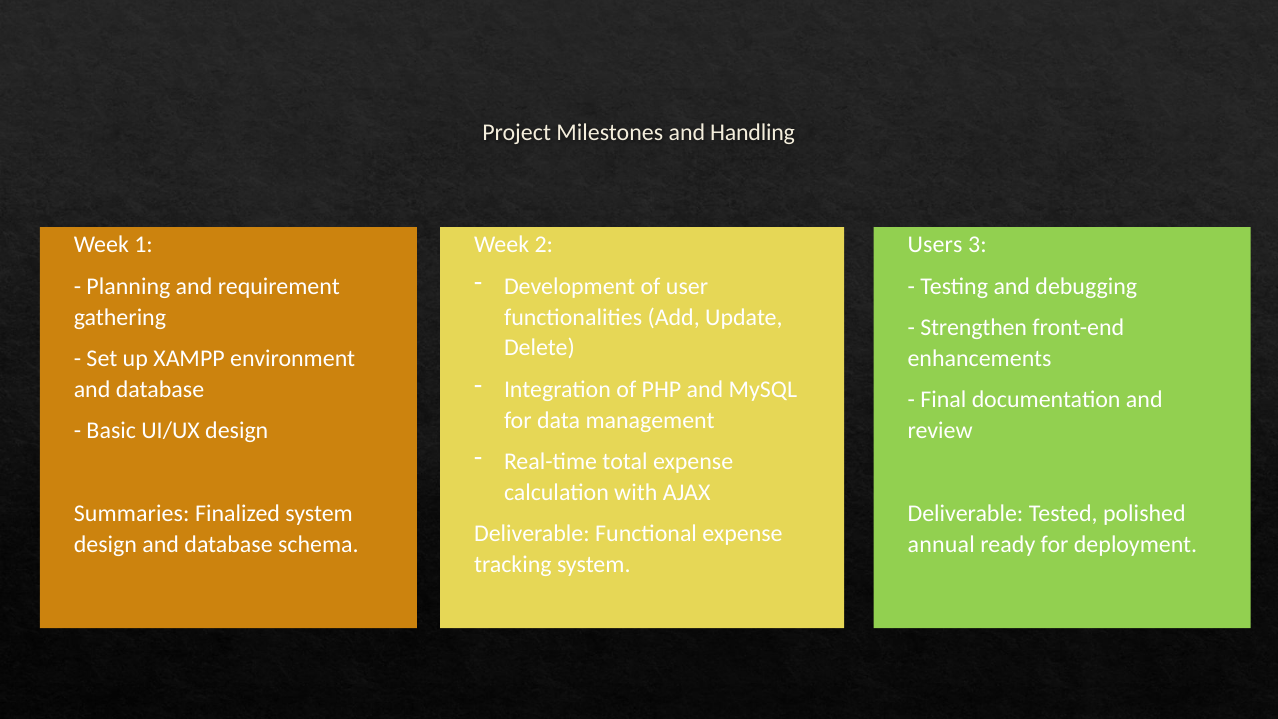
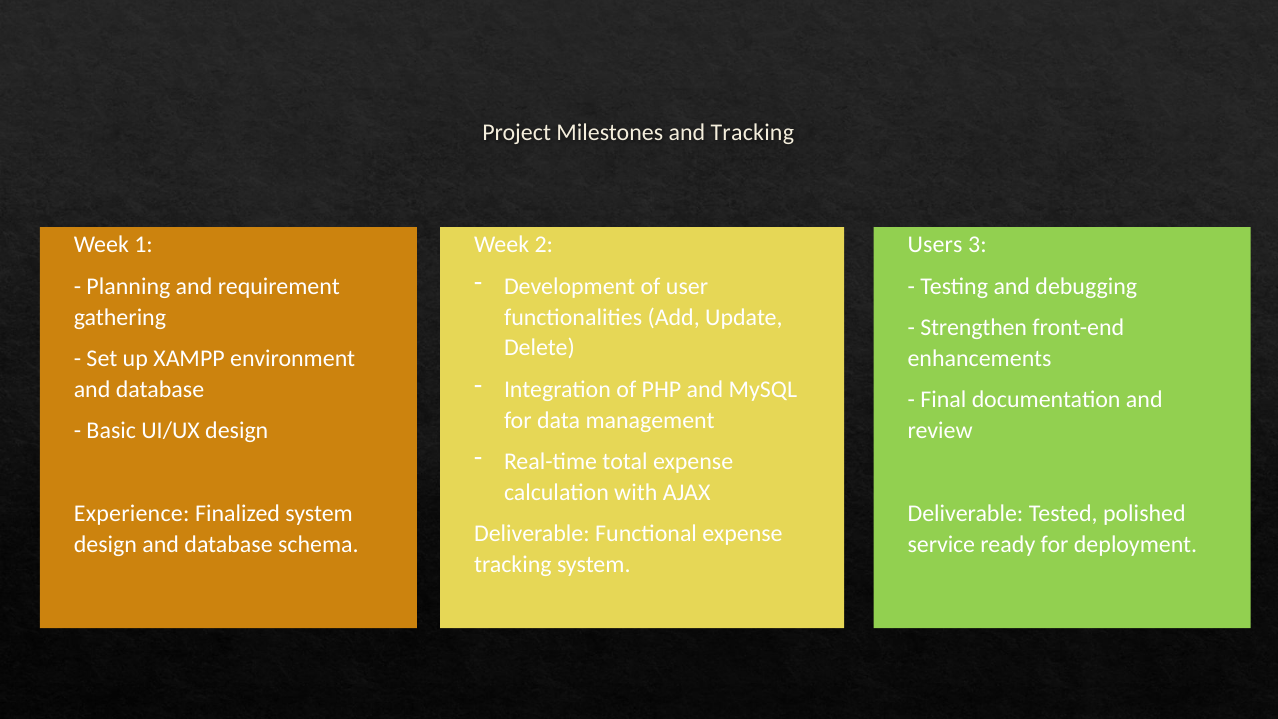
and Handling: Handling -> Tracking (752, 132)
Summaries: Summaries -> Experience (132, 514)
annual: annual -> service (941, 544)
